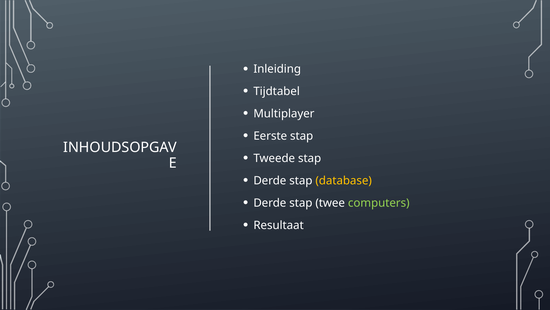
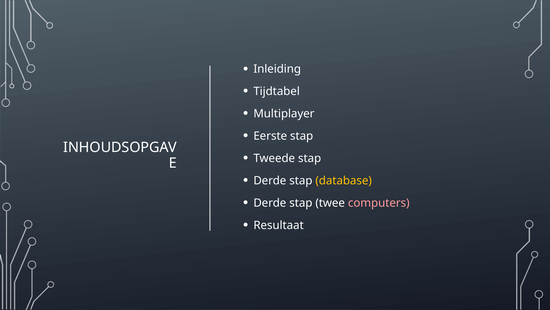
computers colour: light green -> pink (379, 203)
